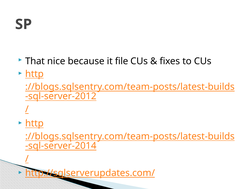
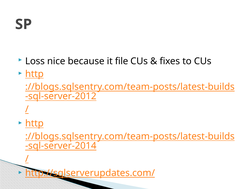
That: That -> Loss (35, 61)
